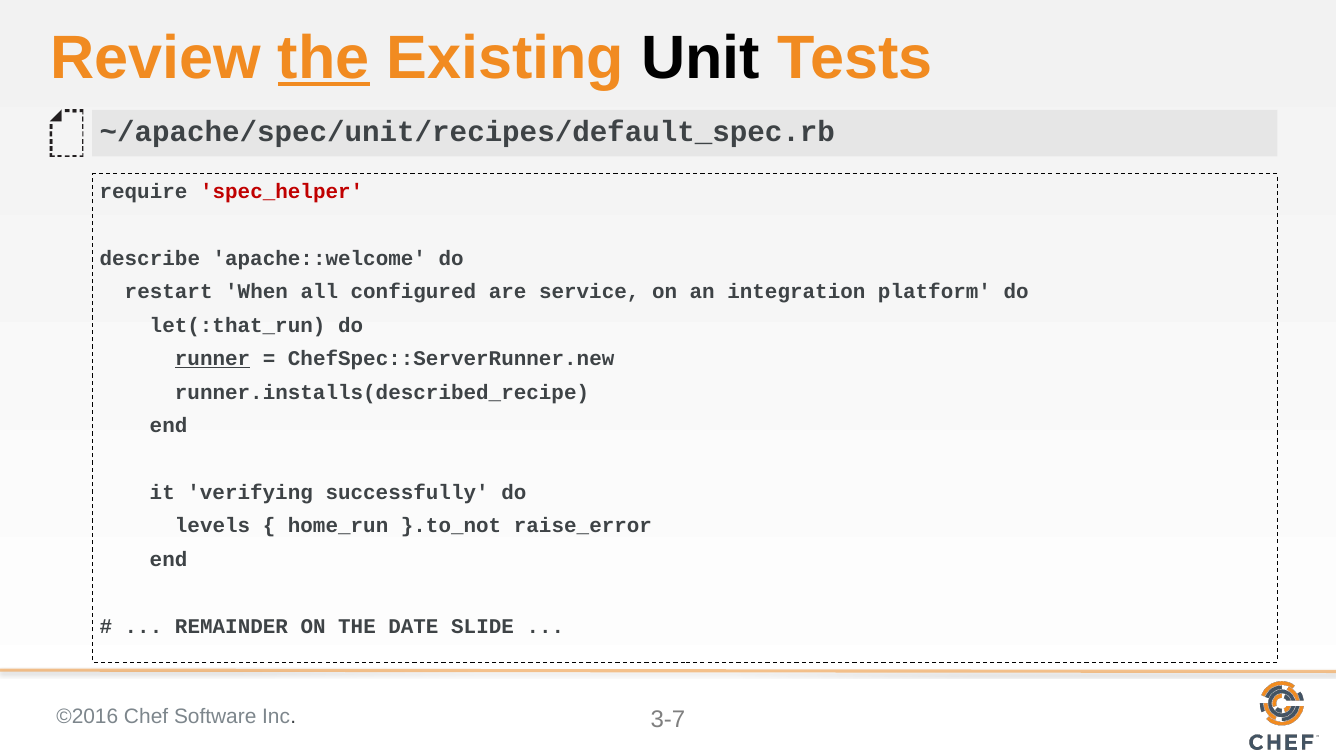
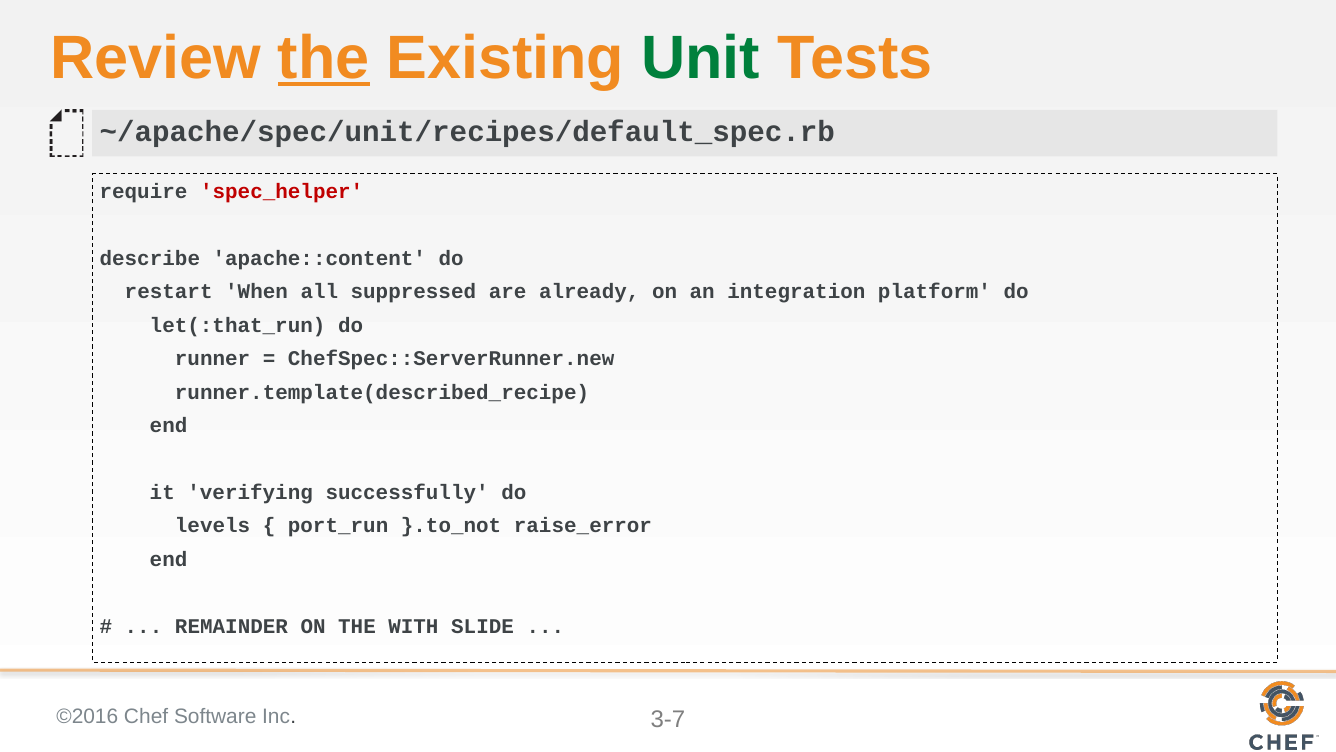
Unit colour: black -> green (701, 58)
apache::welcome: apache::welcome -> apache::content (319, 258)
configured: configured -> suppressed (413, 292)
service: service -> already (589, 292)
runner underline: present -> none (213, 358)
runner.installs(described_recipe: runner.installs(described_recipe -> runner.template(described_recipe (382, 392)
home_run: home_run -> port_run (338, 526)
DATE: DATE -> WITH (413, 626)
